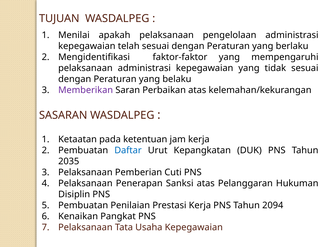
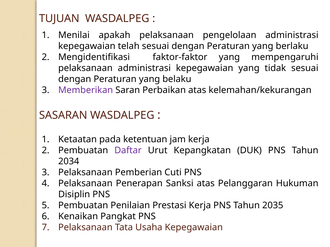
Daftar colour: blue -> purple (128, 151)
2035: 2035 -> 2034 (69, 162)
2094: 2094 -> 2035 (273, 206)
